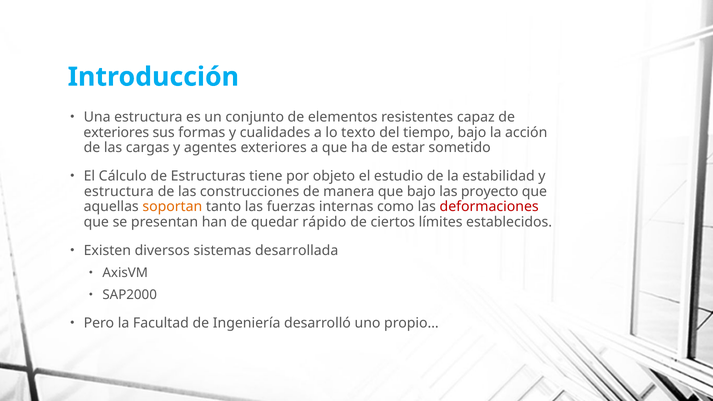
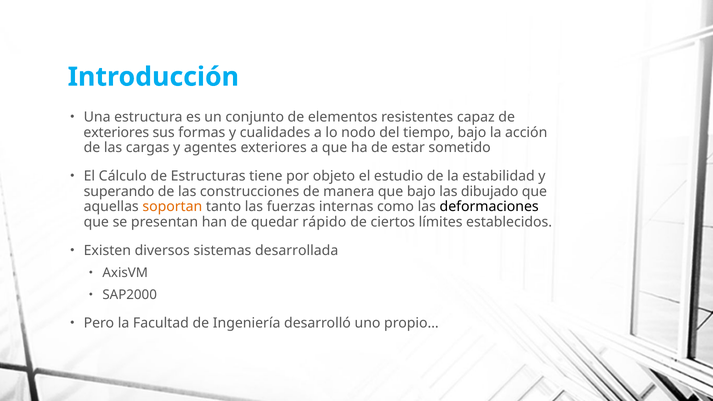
texto: texto -> nodo (358, 132)
estructura: estructura -> superando (119, 192)
proyecto: proyecto -> dibujado (490, 192)
deformaciones colour: red -> black (489, 207)
